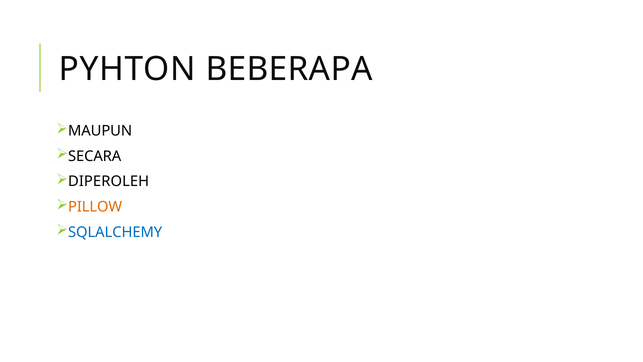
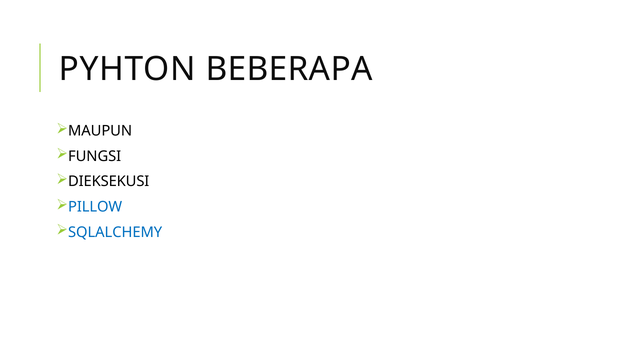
SECARA: SECARA -> FUNGSI (95, 156)
DIPEROLEH: DIPEROLEH -> DIEKSEKUSI (109, 181)
PILLOW colour: orange -> blue (95, 207)
